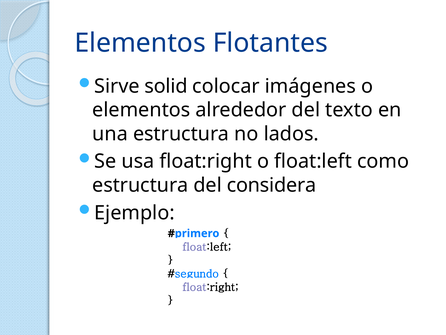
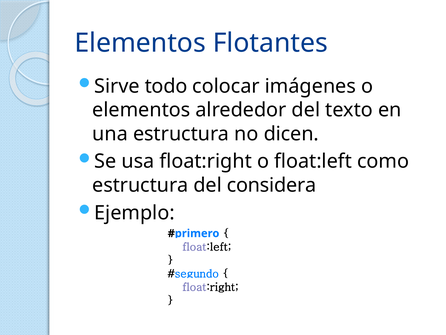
solid: solid -> todo (166, 86)
lados: lados -> dicen (291, 134)
